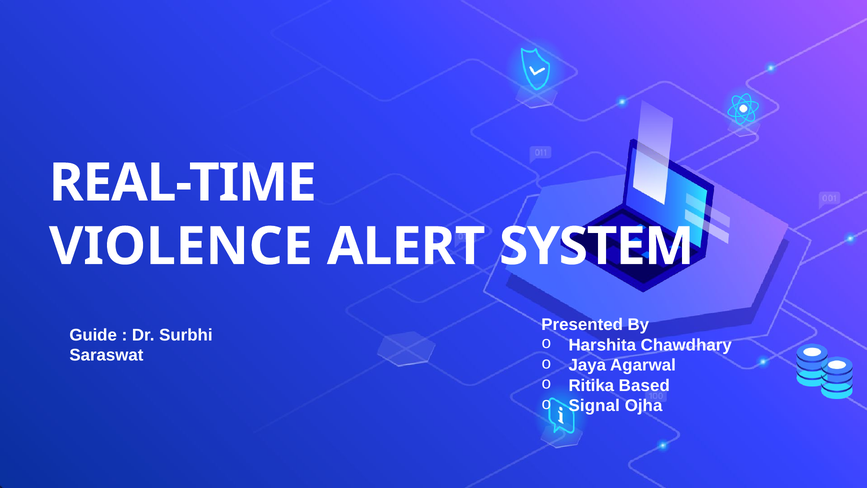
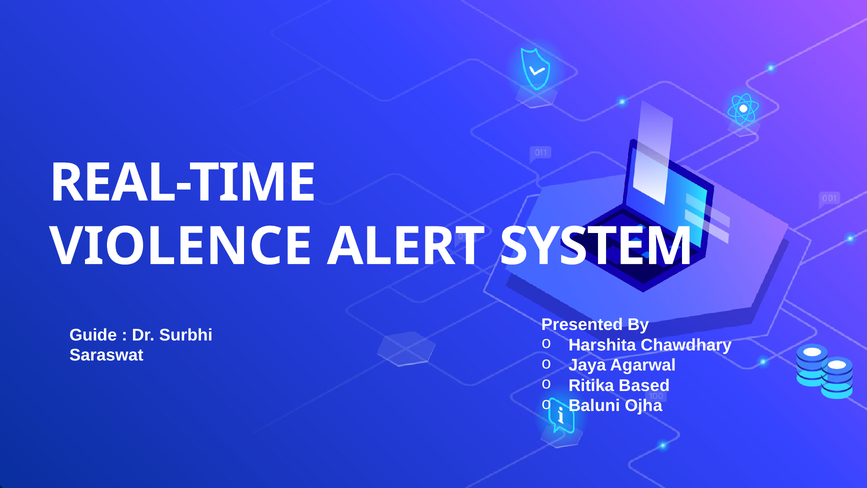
Signal: Signal -> Baluni (594, 406)
